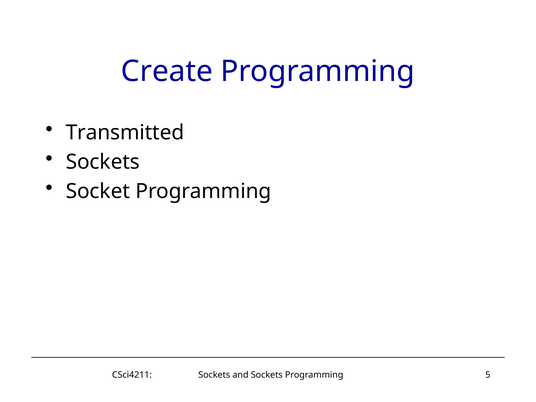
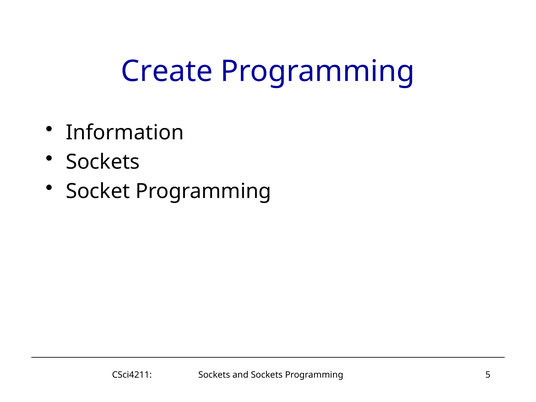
Transmitted: Transmitted -> Information (125, 133)
